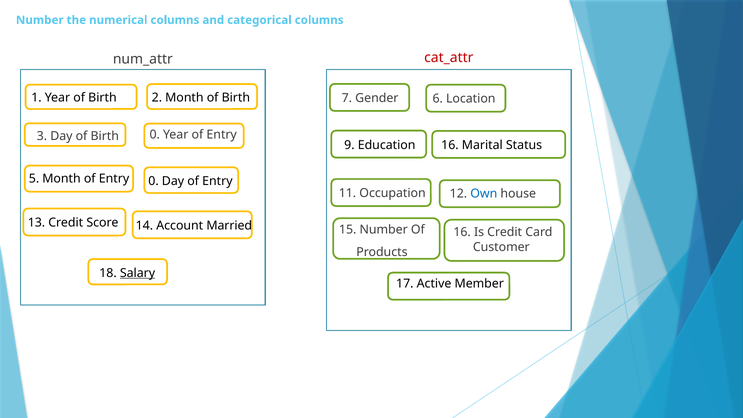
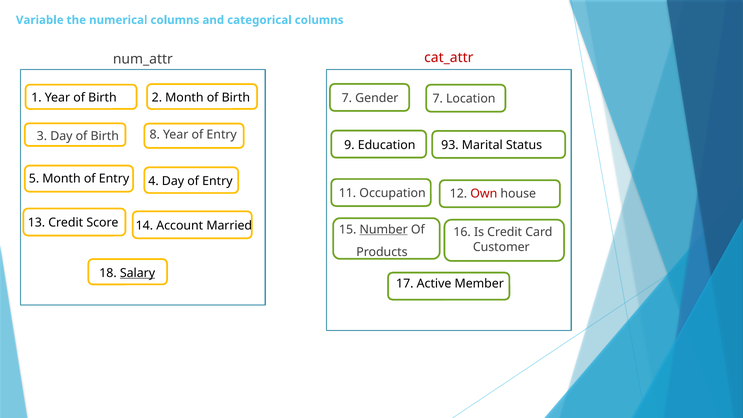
Number: Number -> Variable (40, 20)
Gender 6: 6 -> 7 (438, 98)
Birth 0: 0 -> 8 (155, 135)
Education 16: 16 -> 93 (450, 145)
Entry 0: 0 -> 4 (154, 181)
Own colour: blue -> red (484, 194)
Number underline: none -> present (384, 229)
